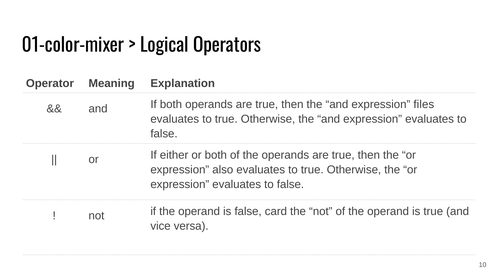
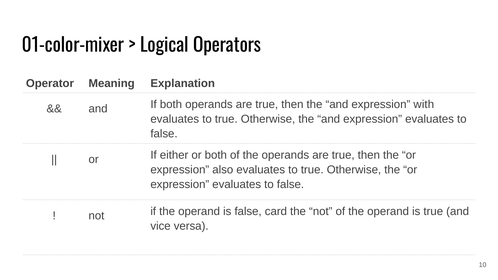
files: files -> with (424, 104)
